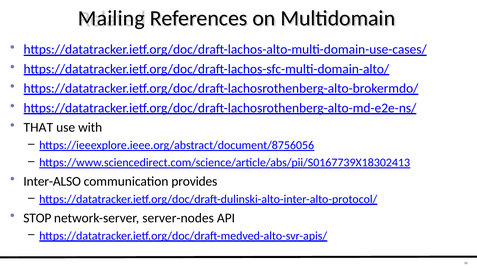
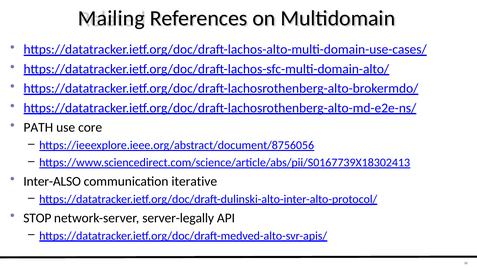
THAT: THAT -> PATH (38, 128)
with: with -> core (90, 128)
provides: provides -> iterative (194, 182)
server-nodes: server-nodes -> server-legally (178, 218)
